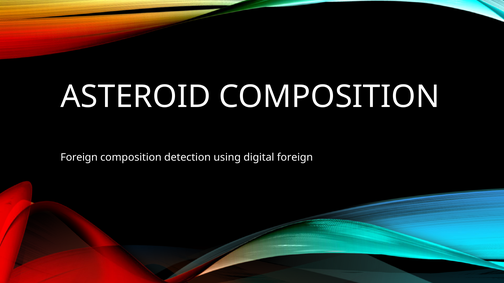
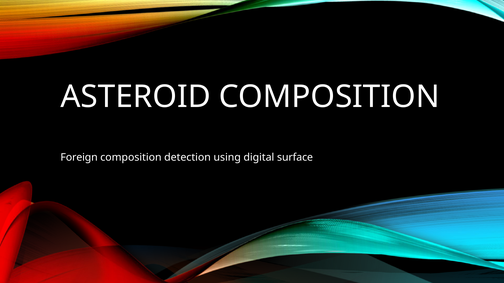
digital foreign: foreign -> surface (295, 158)
